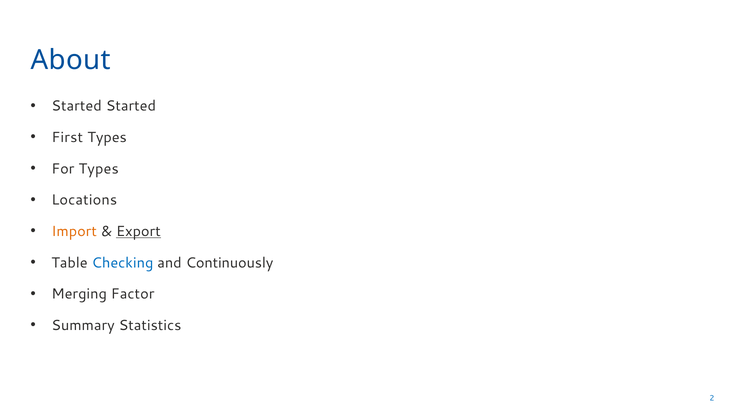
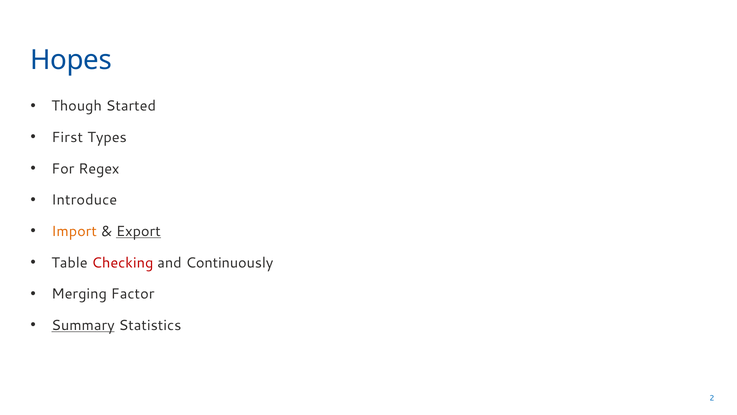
About: About -> Hopes (71, 60)
Started: Started -> Though (77, 106)
For Types: Types -> Regex (99, 169)
Locations: Locations -> Introduce (84, 200)
Checking colour: blue -> red (123, 262)
Summary underline: none -> present (83, 325)
